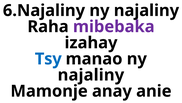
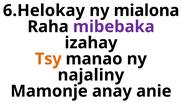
6.Najaliny: 6.Najaliny -> 6.Helokay (44, 10)
najaliny: najaliny -> mialona (147, 10)
Tsy colour: blue -> orange (48, 59)
